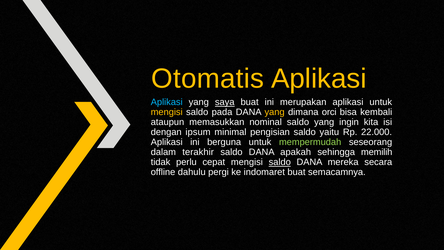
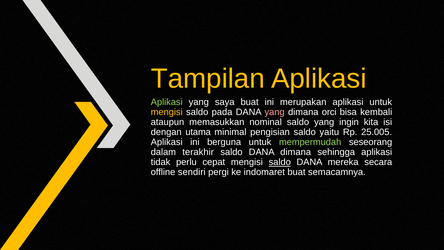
Otomatis: Otomatis -> Tampilan (208, 79)
Aplikasi colour: light blue -> light green (167, 102)
saya underline: present -> none (225, 102)
yang colour: yellow -> pink (275, 112)
ipsum: ipsum -> utama (198, 132)
22.000: 22.000 -> 25.005 (377, 132)
DANA apakah: apakah -> dimana (296, 152)
sehingga memilih: memilih -> aplikasi (377, 152)
dahulu: dahulu -> sendiri (192, 172)
